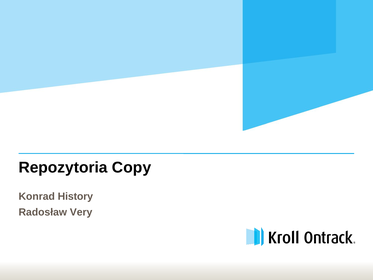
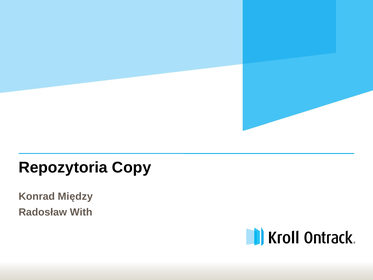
History: History -> Między (75, 196)
Very: Very -> With (81, 212)
